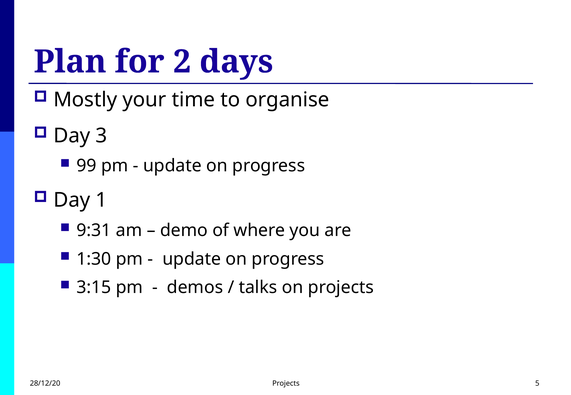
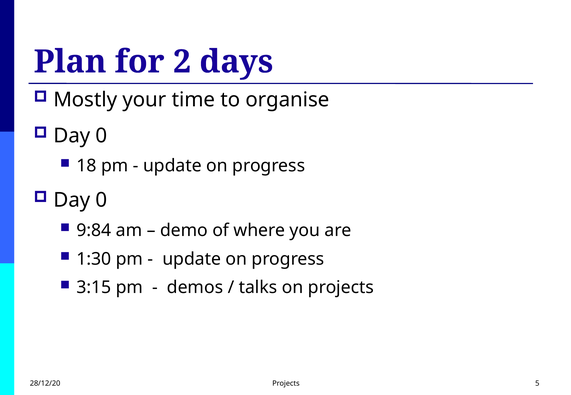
3: 3 -> 0 (101, 136)
99: 99 -> 18 (87, 166)
1: 1 -> 0 (101, 200)
9:31: 9:31 -> 9:84 (94, 230)
